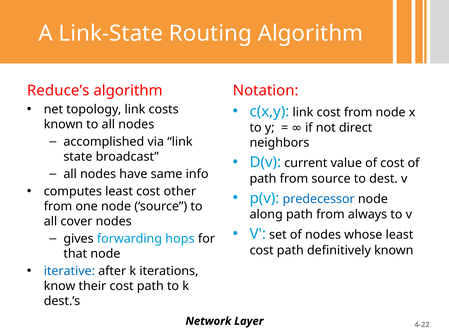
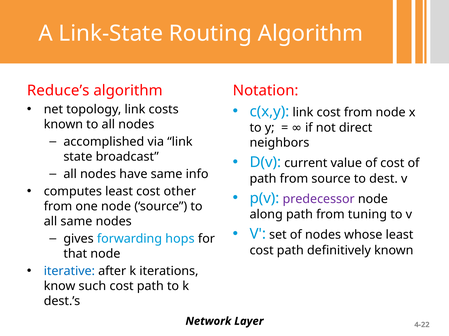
predecessor colour: blue -> purple (319, 199)
always: always -> tuning (367, 215)
all cover: cover -> same (76, 222)
their: their -> such (92, 287)
